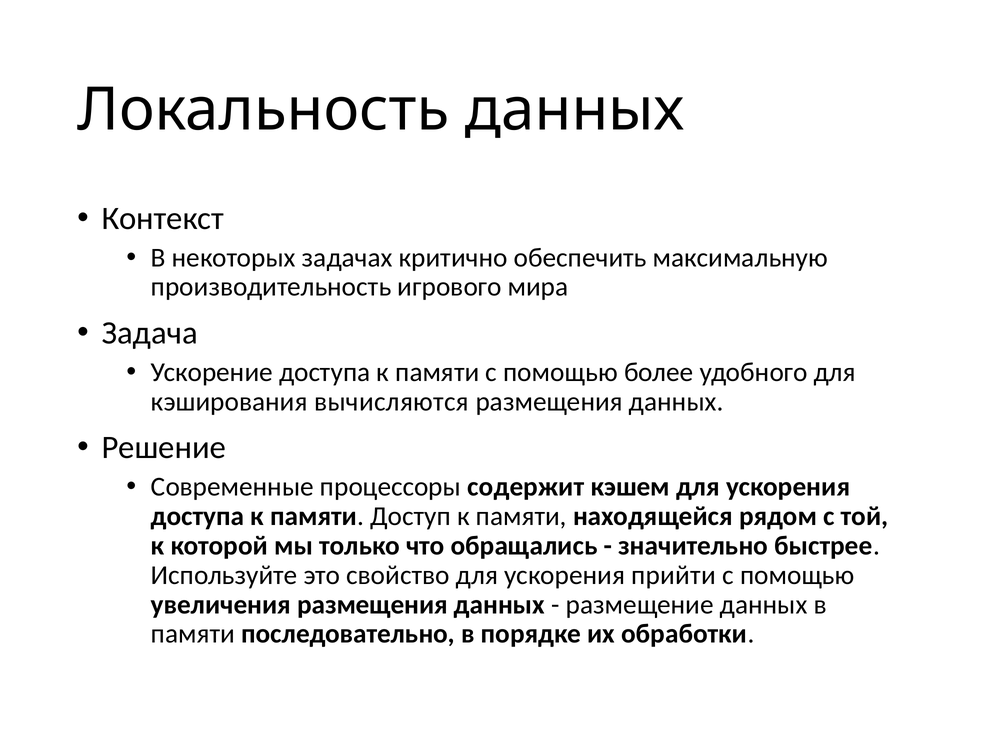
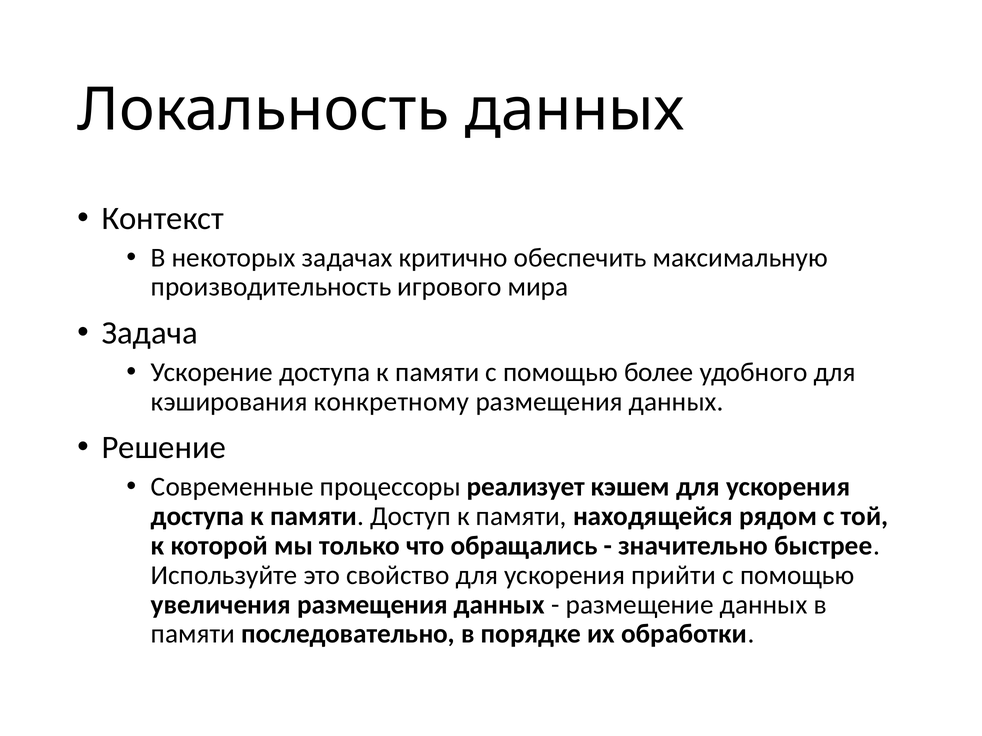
вычисляются: вычисляются -> конкретному (391, 402)
содержит: содержит -> реализует (526, 487)
